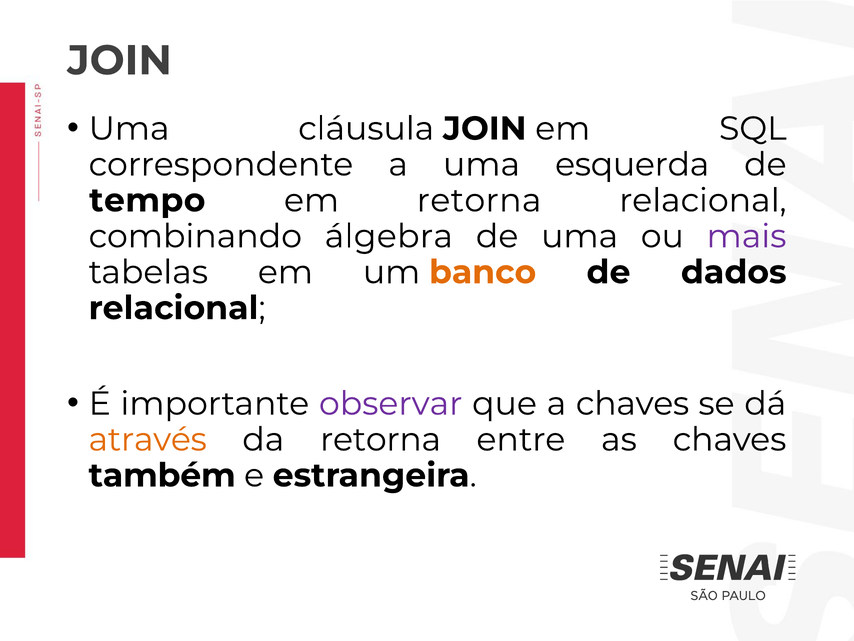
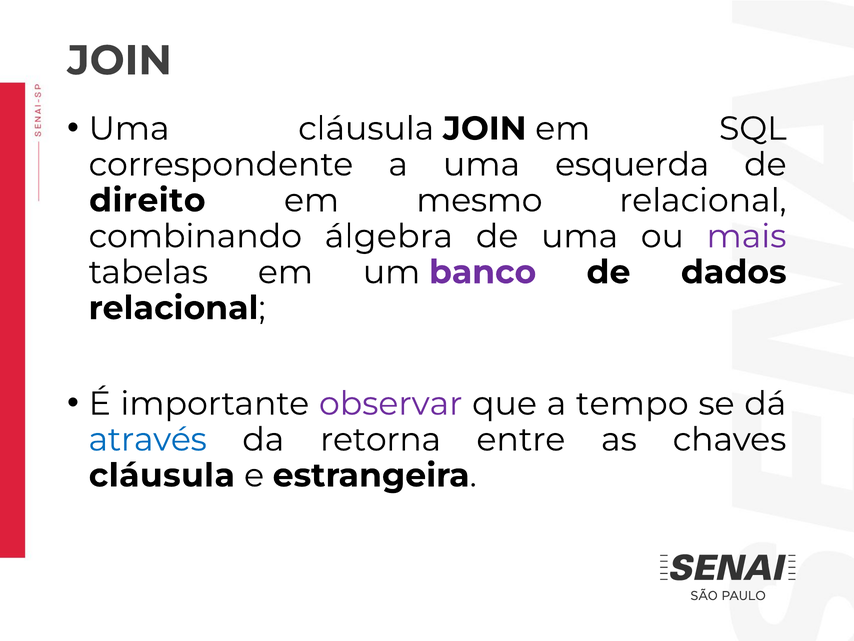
tempo: tempo -> direito (147, 200)
em retorna: retorna -> mesmo (479, 200)
banco colour: orange -> purple (483, 272)
a chaves: chaves -> tempo (632, 403)
através colour: orange -> blue (148, 439)
também: também -> cláusula (162, 475)
